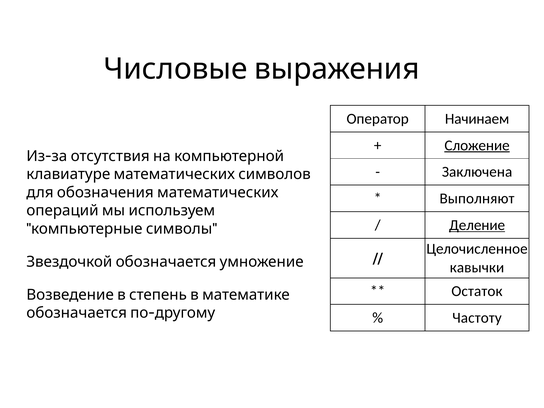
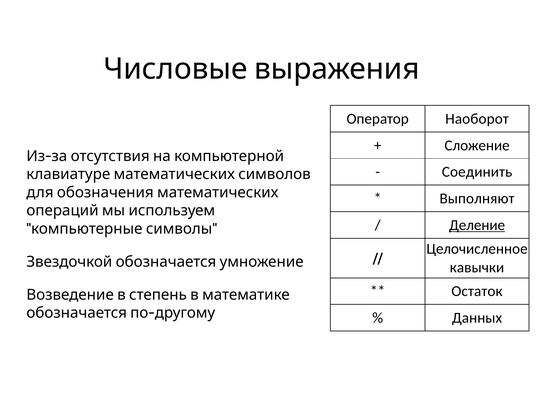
Начинаем: Начинаем -> Наоборот (477, 119)
Сложение underline: present -> none (477, 145)
Заключена: Заключена -> Соединить (477, 172)
Частоту: Частоту -> Данных (477, 318)
